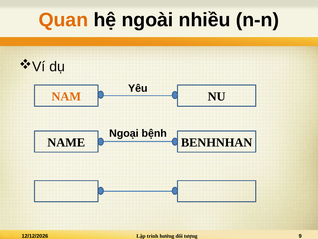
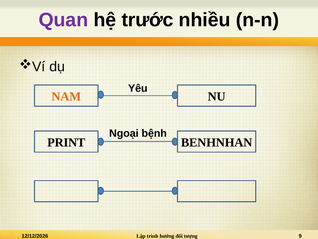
Quan colour: orange -> purple (63, 20)
ngoài: ngoài -> trước (148, 20)
NAME: NAME -> PRINT (66, 142)
